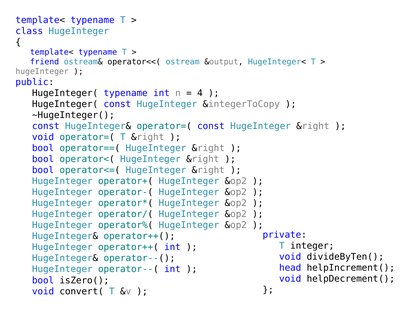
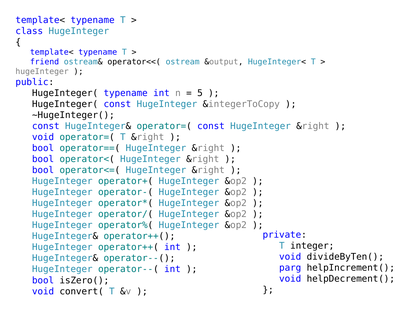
4: 4 -> 5 (200, 93)
head: head -> parg (290, 268)
